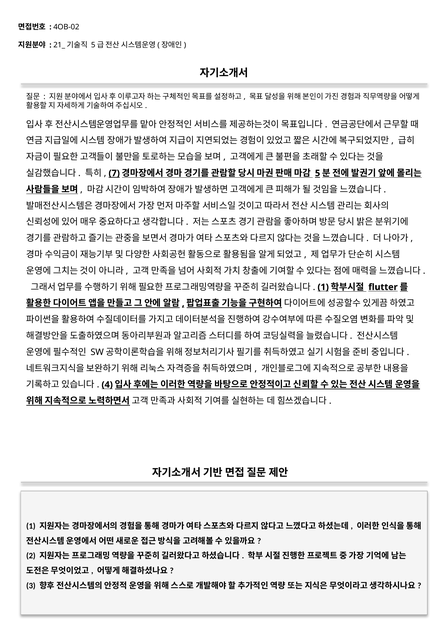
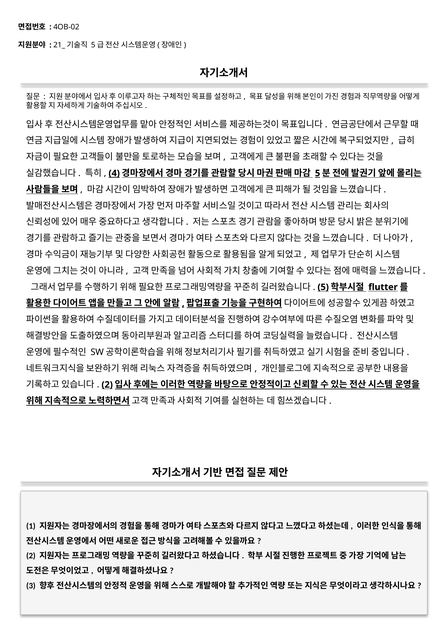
7: 7 -> 4 (114, 173)
1: 1 -> 5 (323, 287)
4: 4 -> 2 (107, 384)
